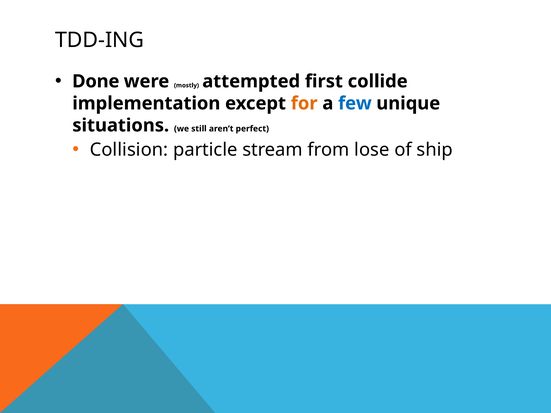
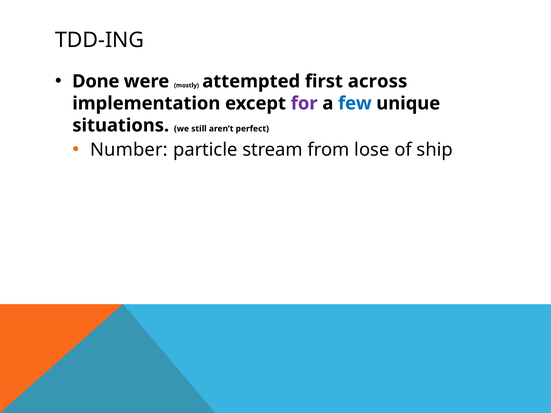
collide: collide -> across (378, 81)
for colour: orange -> purple (304, 103)
Collision: Collision -> Number (129, 150)
